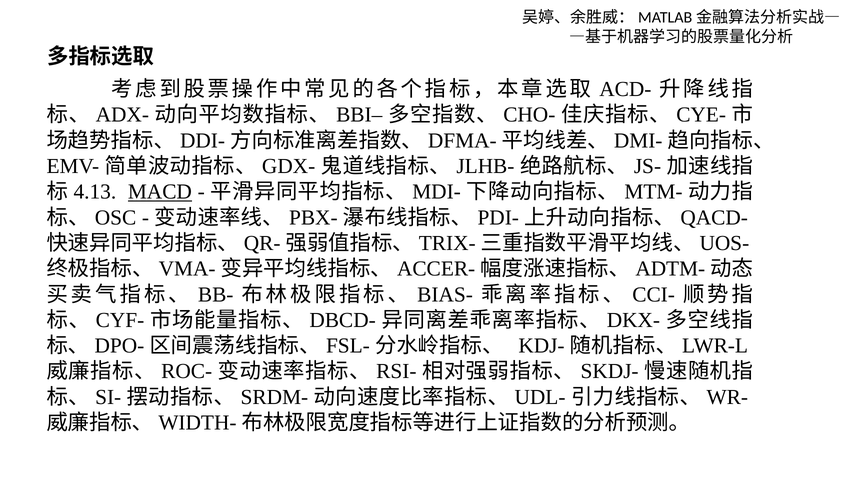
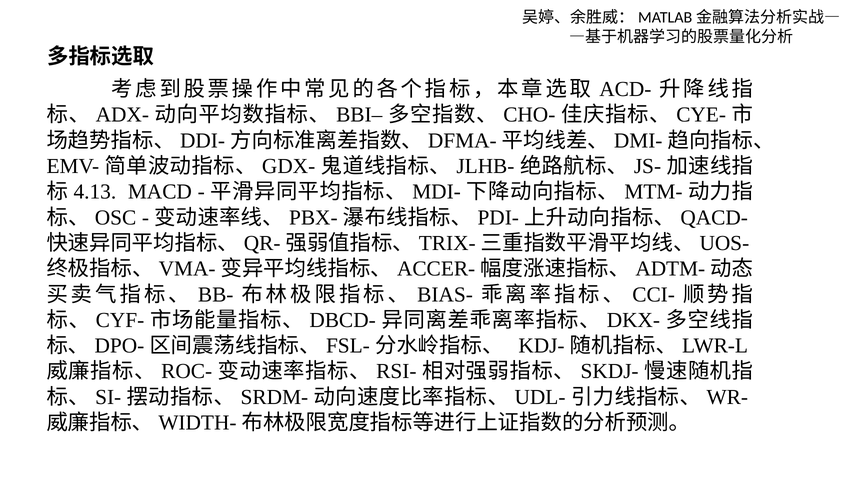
MACD underline: present -> none (160, 192)
